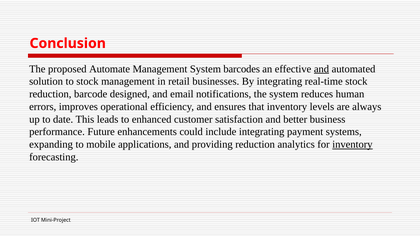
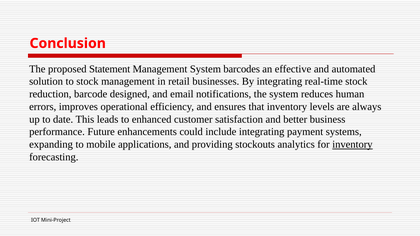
Automate: Automate -> Statement (110, 69)
and underline: present -> none (322, 69)
providing reduction: reduction -> stockouts (255, 145)
